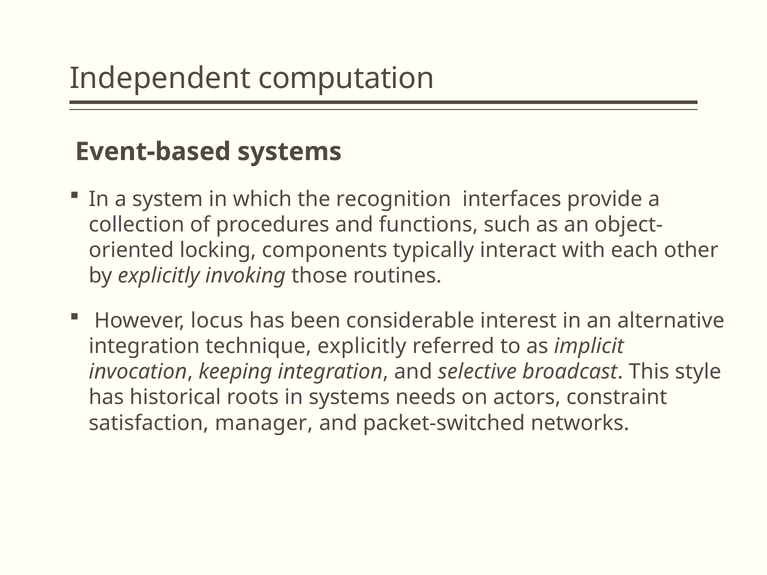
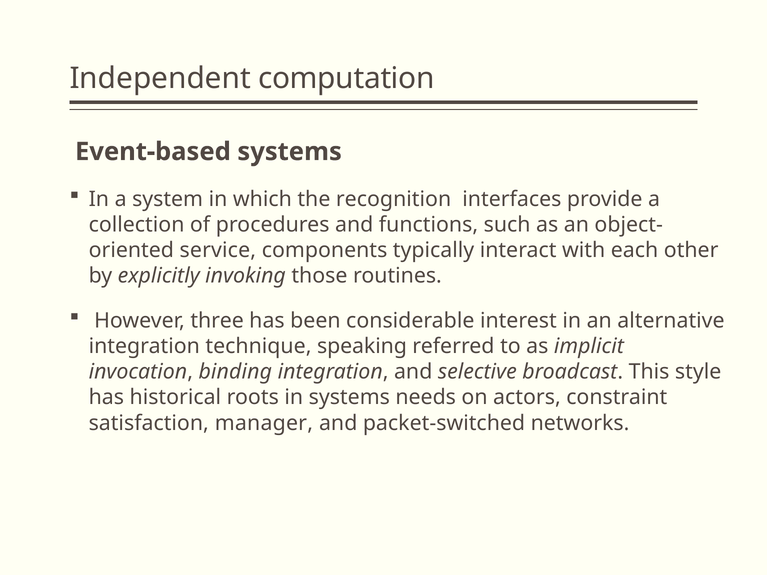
locking: locking -> service (218, 250)
locus: locus -> three (217, 321)
technique explicitly: explicitly -> speaking (362, 346)
keeping: keeping -> binding (235, 372)
